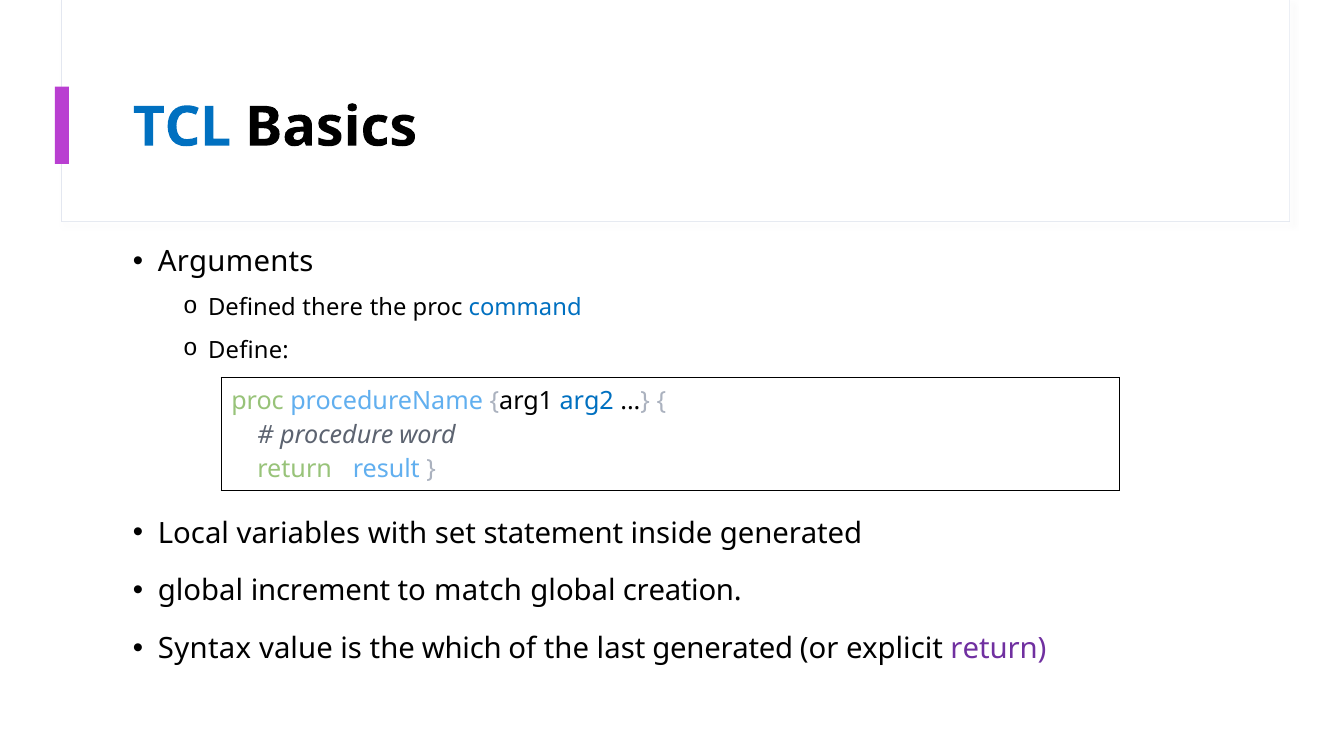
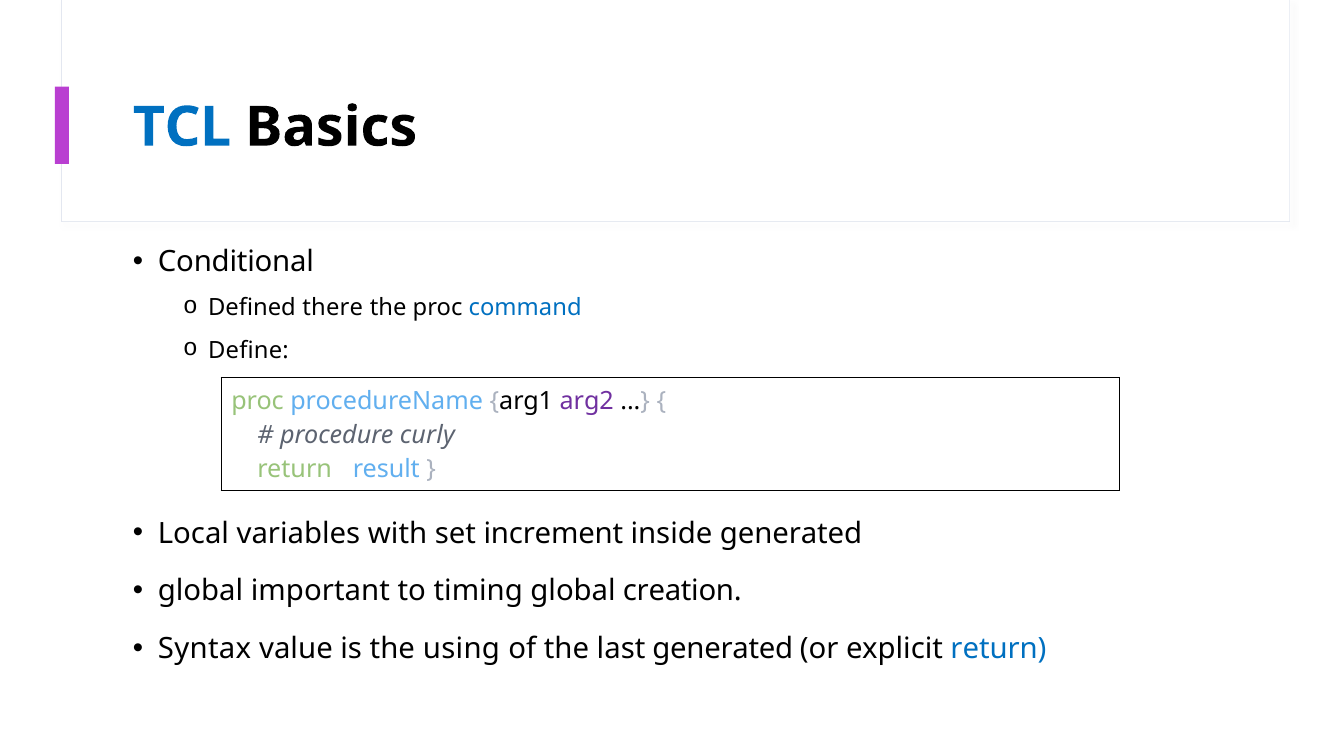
Arguments: Arguments -> Conditional (236, 262)
arg2 colour: blue -> purple (587, 401)
word: word -> curly (427, 435)
statement: statement -> increment (553, 534)
increment: increment -> important (320, 591)
match: match -> timing (478, 591)
which: which -> using (461, 649)
return colour: purple -> blue (998, 649)
